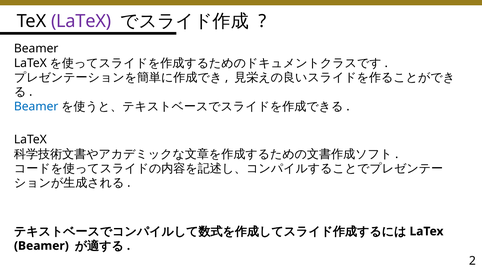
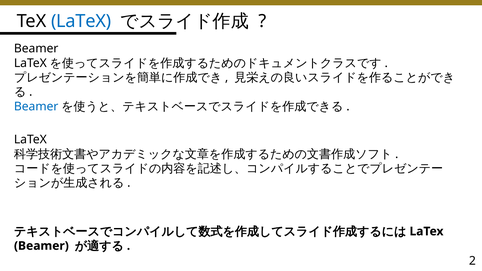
LaTeX colour: purple -> blue (81, 21)
